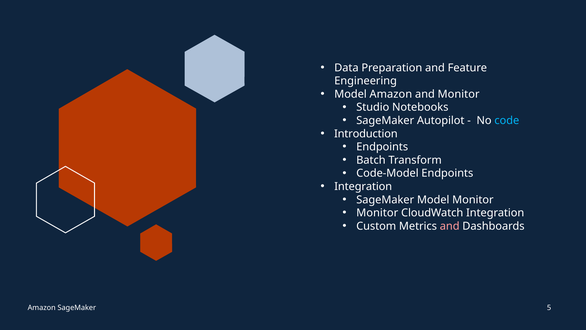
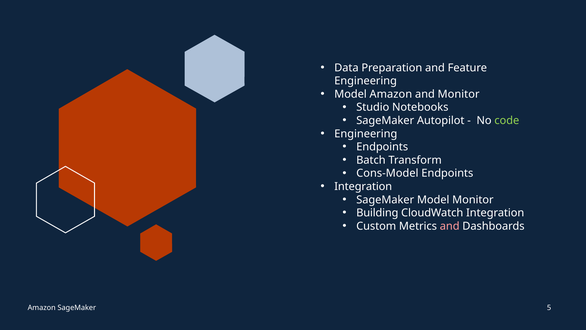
code colour: light blue -> light green (507, 120)
Introduction: Introduction -> Engineering (366, 134)
Code-Model: Code-Model -> Cons-Model (387, 173)
Monitor: Monitor -> Building (377, 213)
